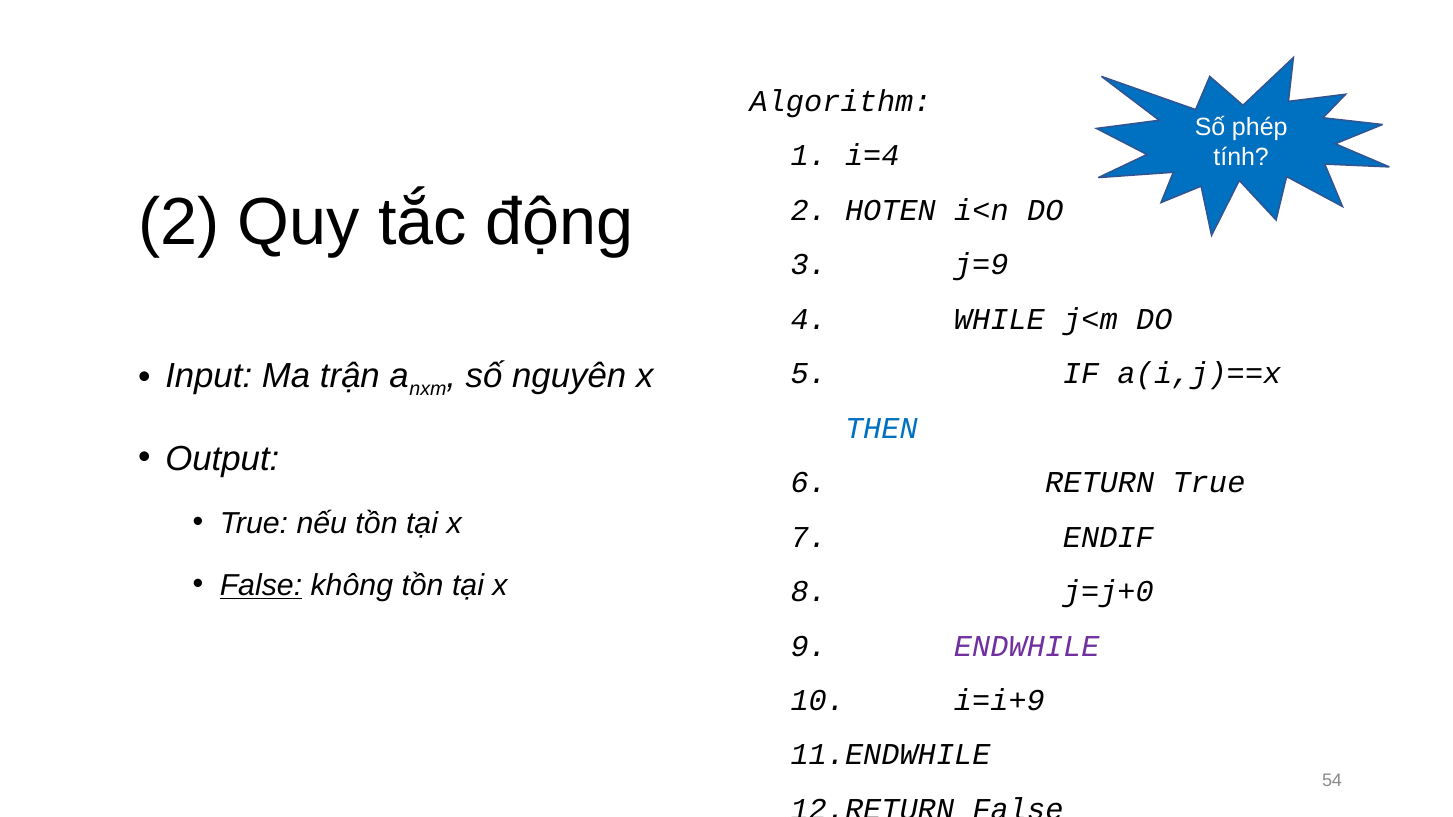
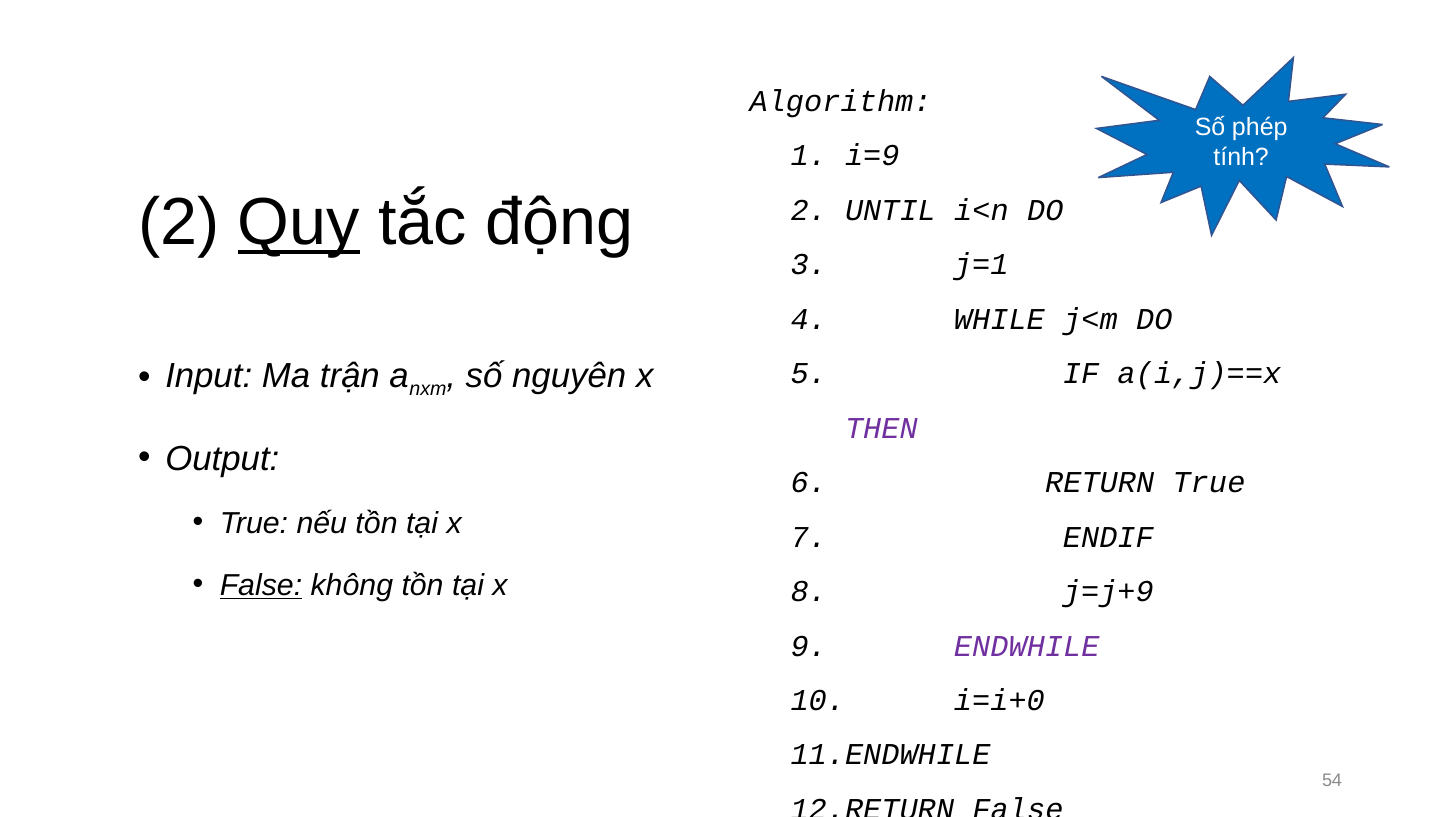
i=4: i=4 -> i=9 (872, 156)
Quy underline: none -> present (299, 223)
HOTEN: HOTEN -> UNTIL (890, 210)
j=9: j=9 -> j=1 (981, 265)
THEN colour: blue -> purple (881, 428)
j=j+0: j=j+0 -> j=j+9 (1108, 592)
i=i+9: i=i+9 -> i=i+0 (999, 701)
